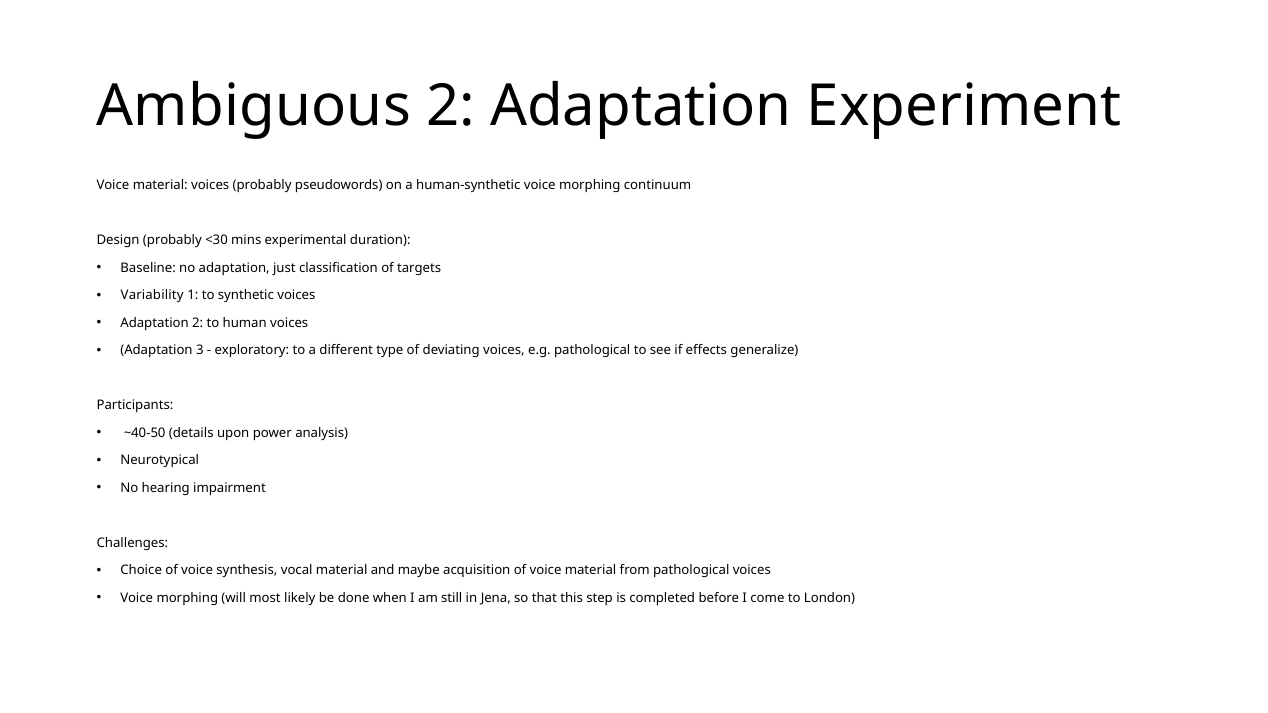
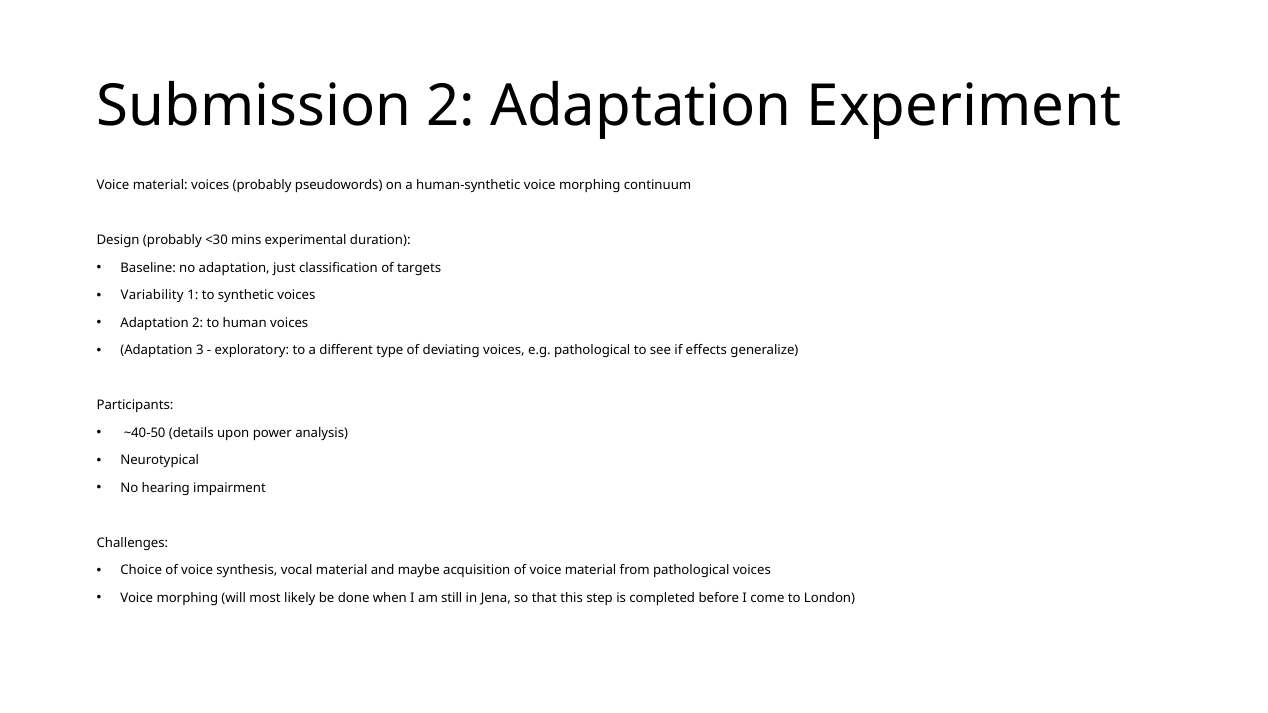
Ambiguous: Ambiguous -> Submission (254, 107)
